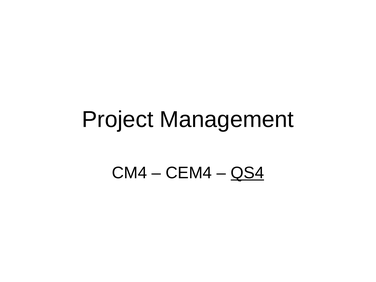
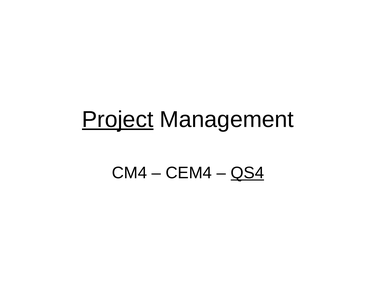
Project underline: none -> present (118, 119)
